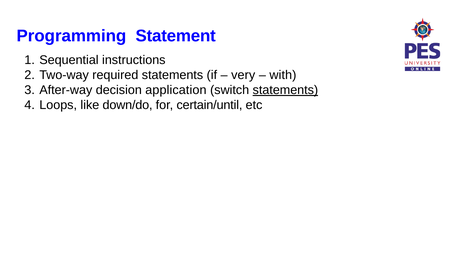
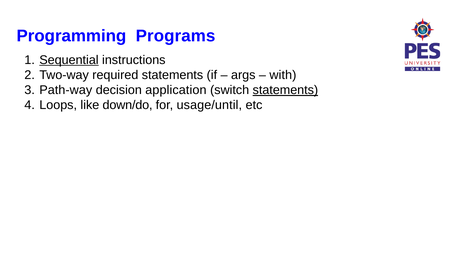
Statement: Statement -> Programs (176, 36)
Sequential underline: none -> present (69, 60)
very: very -> args (243, 75)
After-way: After-way -> Path-way (66, 90)
certain/until: certain/until -> usage/until (209, 105)
